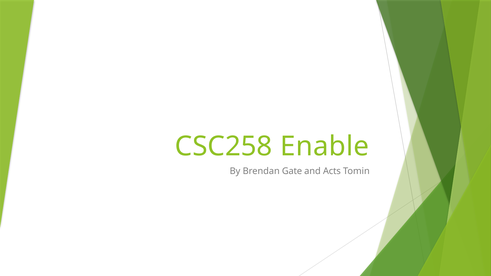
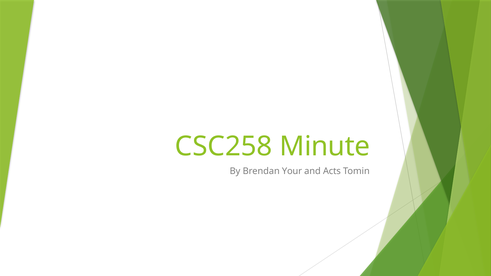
Enable: Enable -> Minute (325, 147)
Gate: Gate -> Your (292, 171)
